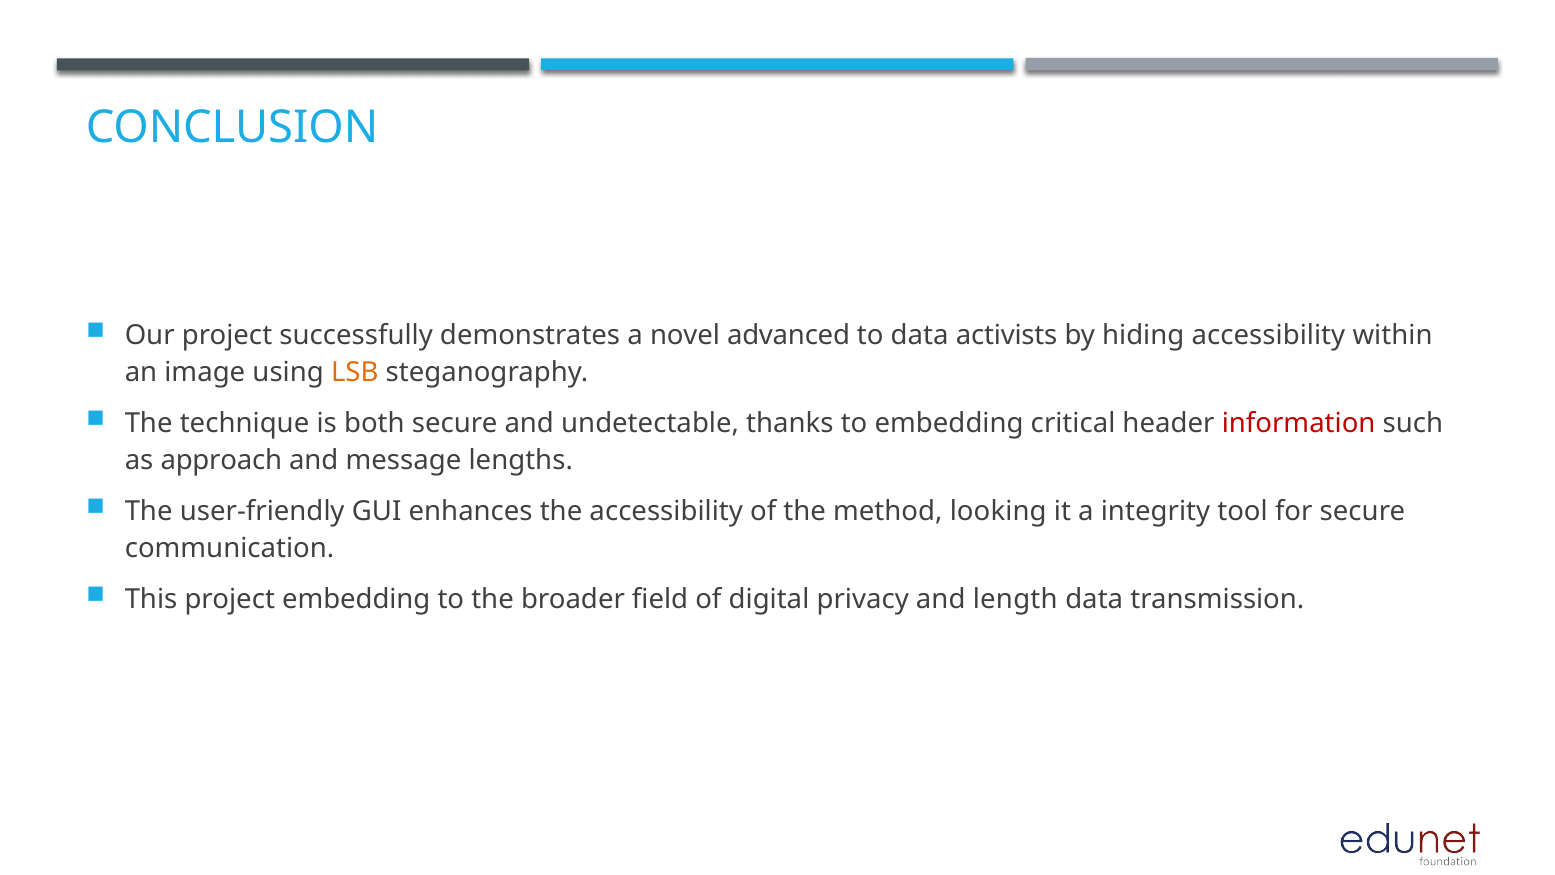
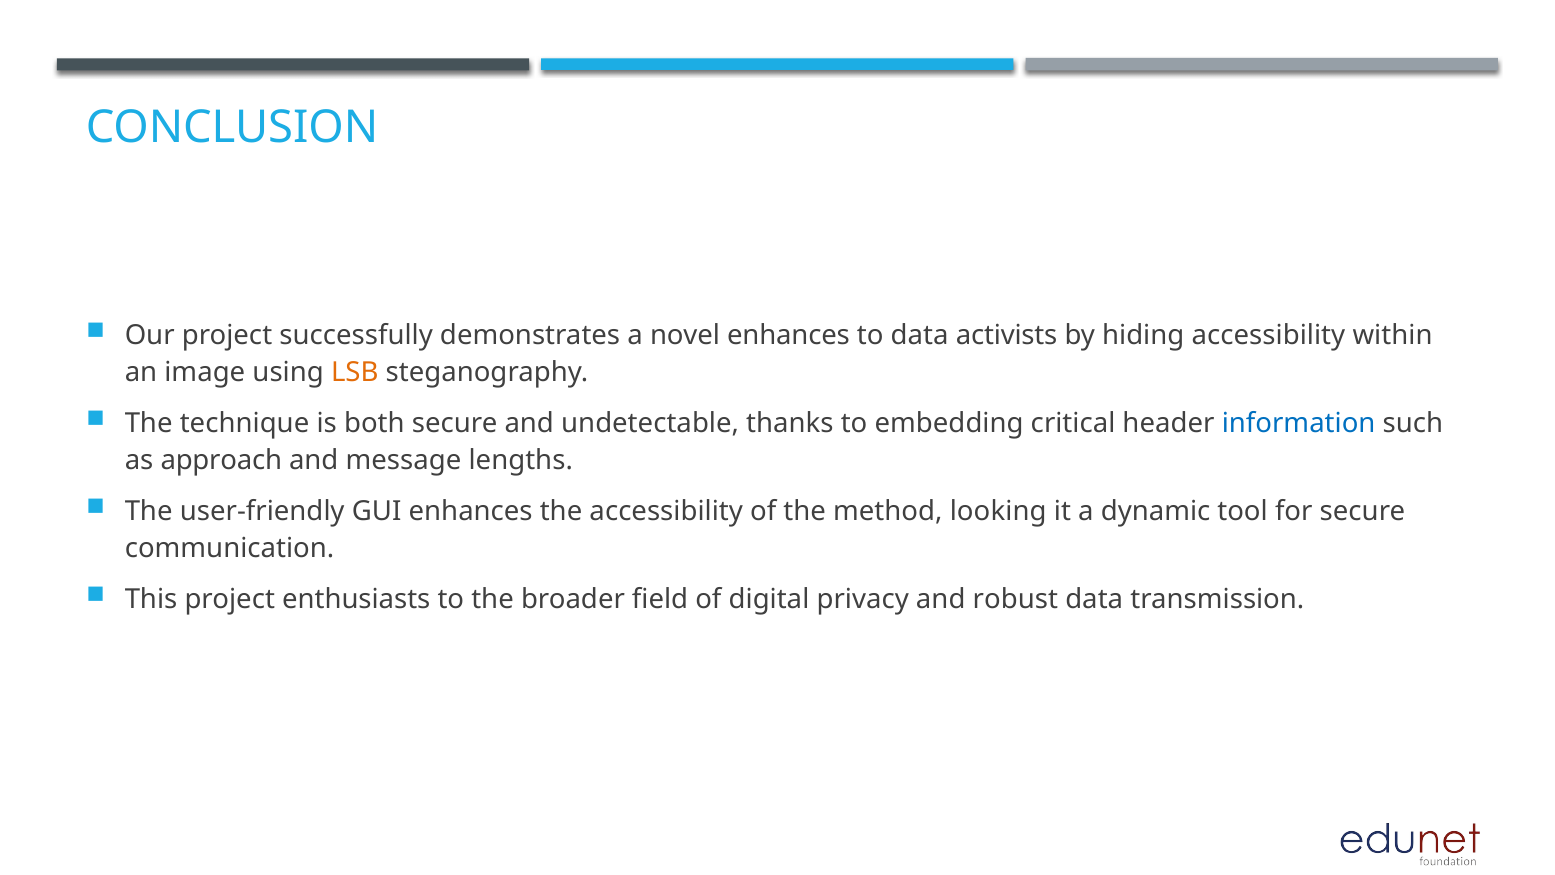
novel advanced: advanced -> enhances (788, 336)
information colour: red -> blue (1299, 424)
integrity: integrity -> dynamic (1156, 512)
project embedding: embedding -> enthusiasts (356, 600)
length: length -> robust (1015, 600)
